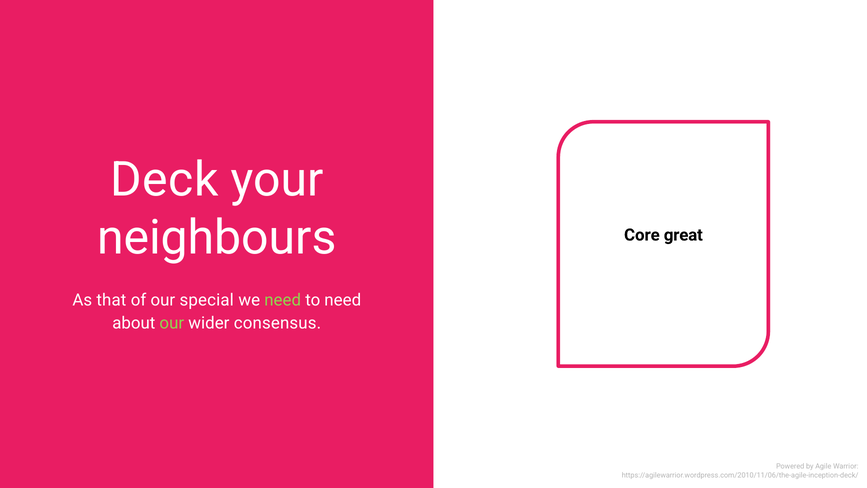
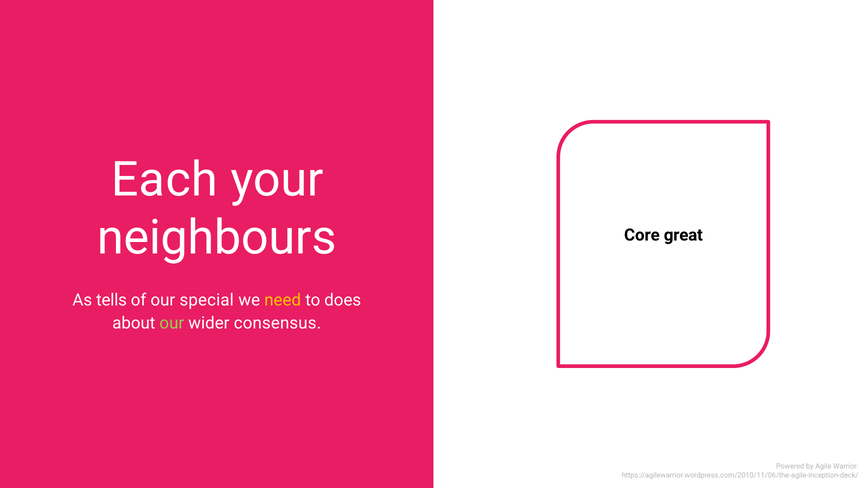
Deck: Deck -> Each (164, 180)
that: that -> tells (112, 300)
need colour: light green -> yellow (283, 300)
to need: need -> does (343, 300)
